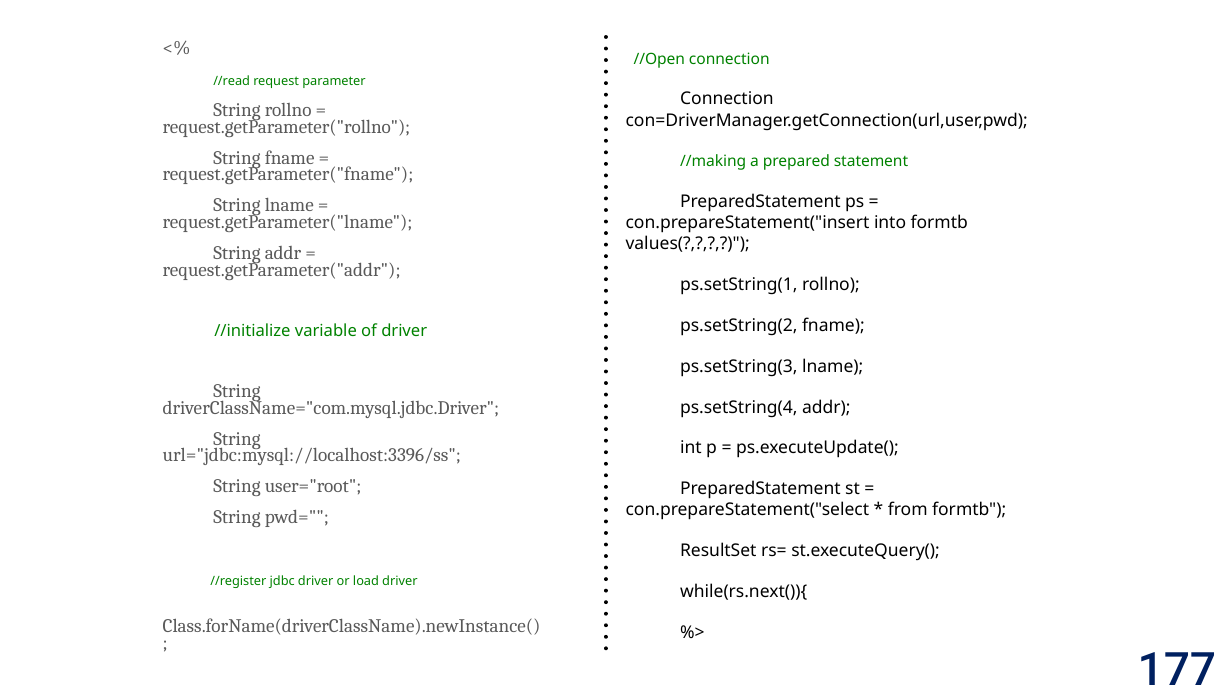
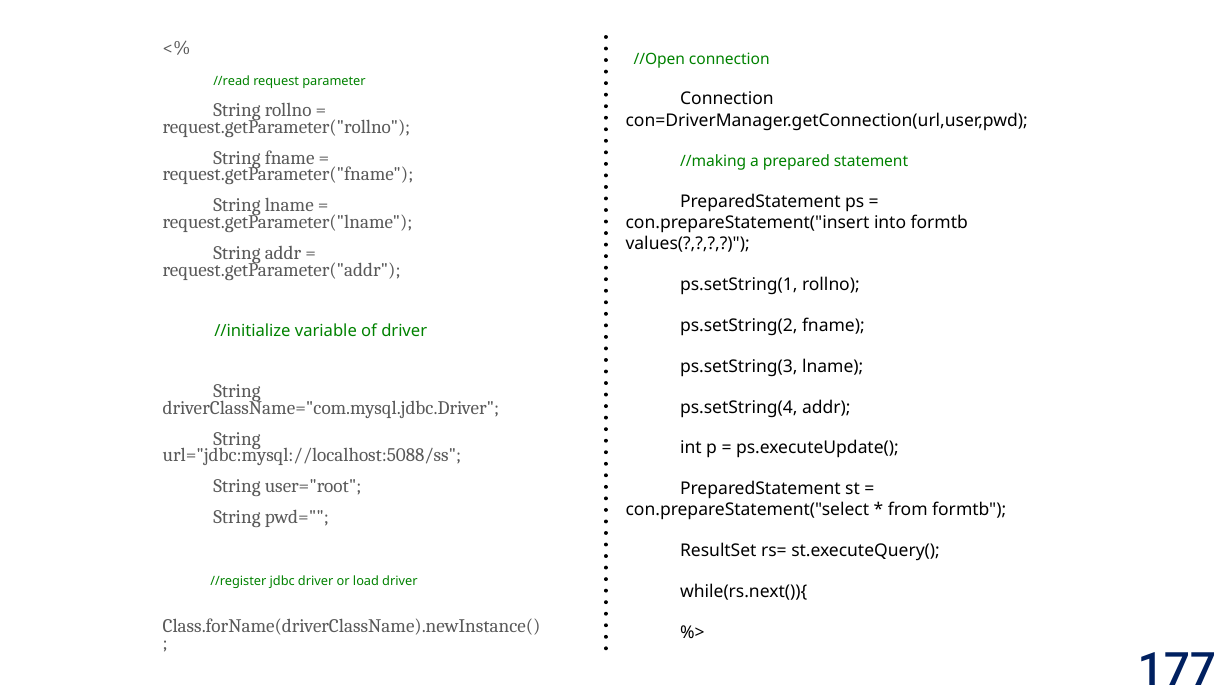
url="jdbc:mysql://localhost:3396/ss: url="jdbc:mysql://localhost:3396/ss -> url="jdbc:mysql://localhost:5088/ss (312, 455)
